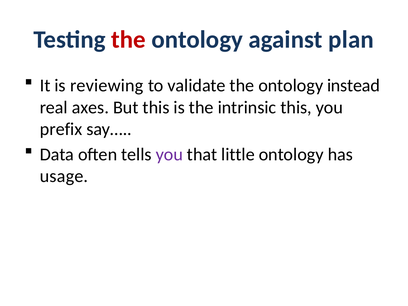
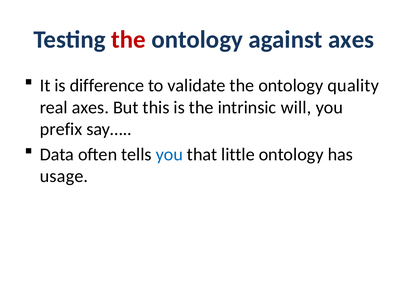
against plan: plan -> axes (351, 39)
reviewing: reviewing -> difference (107, 86)
instead: instead -> quality (353, 86)
intrinsic this: this -> will (296, 107)
you colour: purple -> blue (169, 155)
